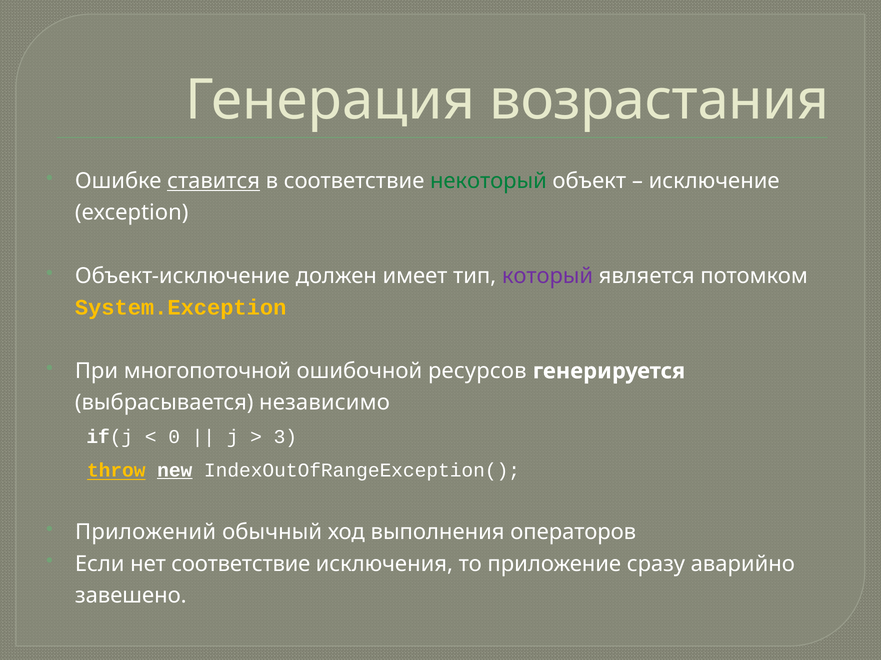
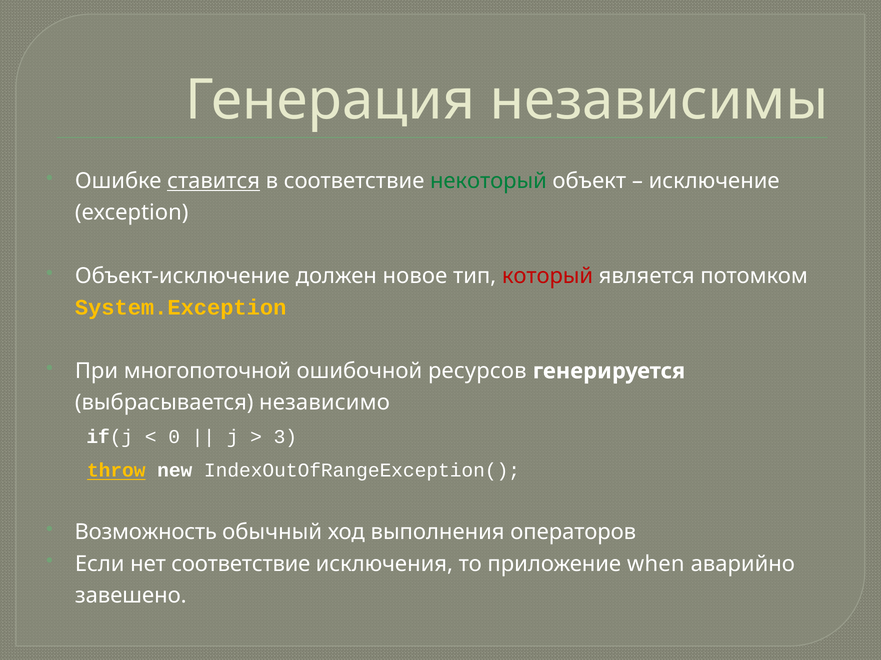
возрастания: возрастания -> независимы (659, 100)
имеет: имеет -> новое (415, 276)
который colour: purple -> red (547, 276)
new underline: present -> none (175, 471)
Приложений: Приложений -> Возможность (146, 533)
сразу: сразу -> when (656, 564)
